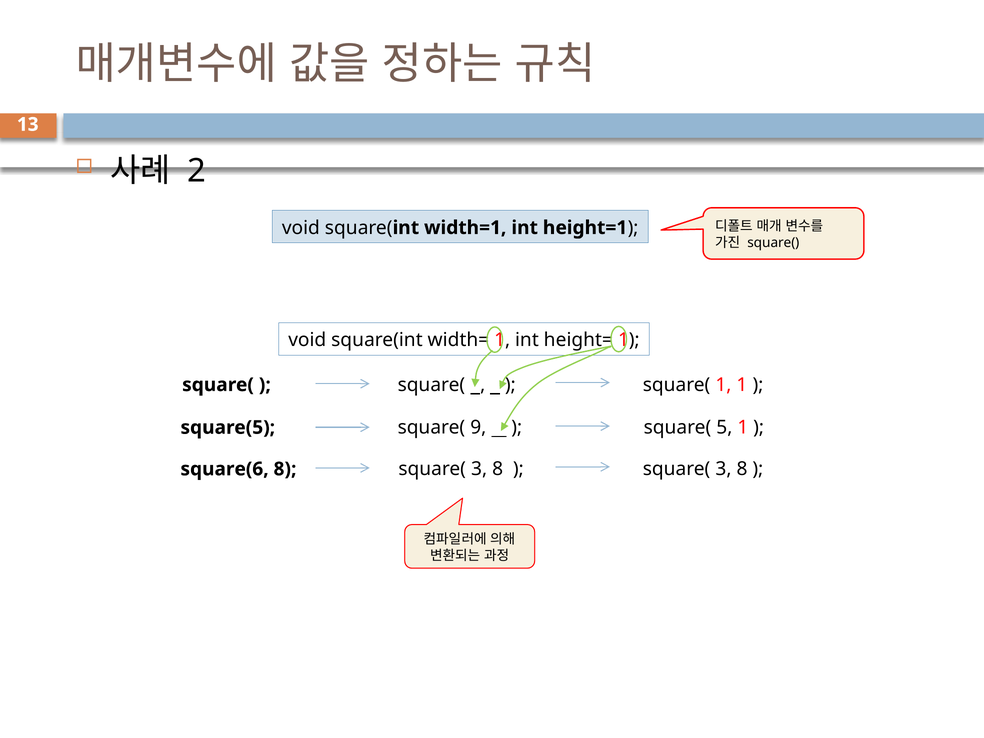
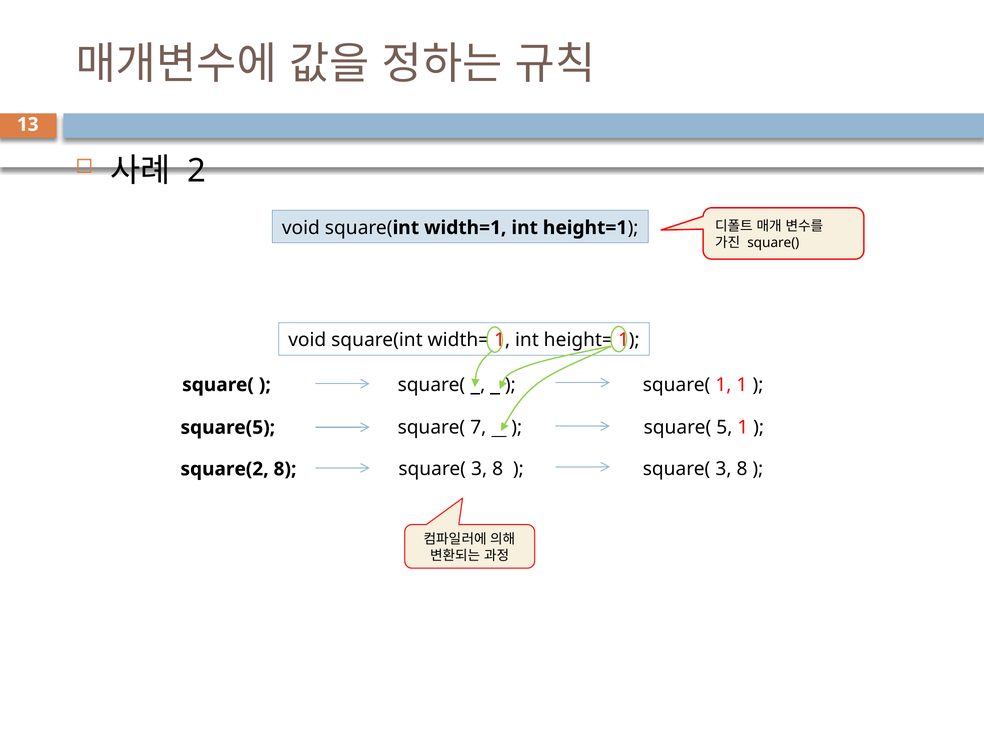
9: 9 -> 7 (478, 427)
square(6: square(6 -> square(2 (225, 469)
